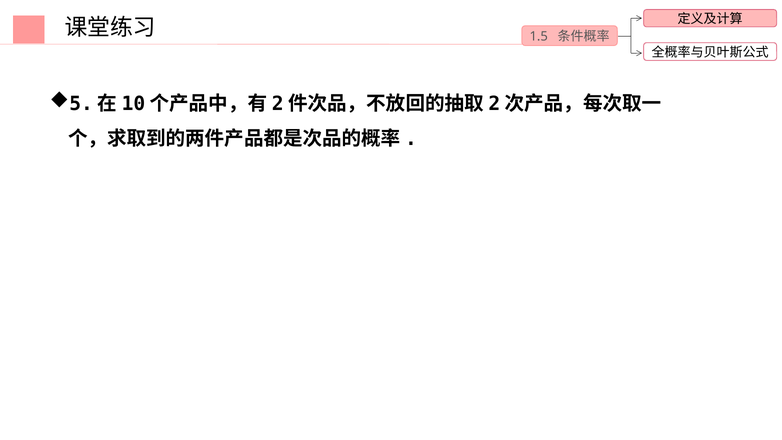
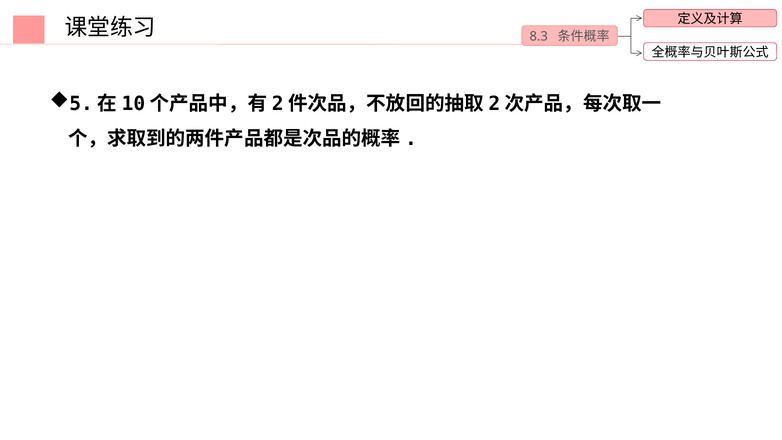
1.5: 1.5 -> 8.3 (539, 37)
